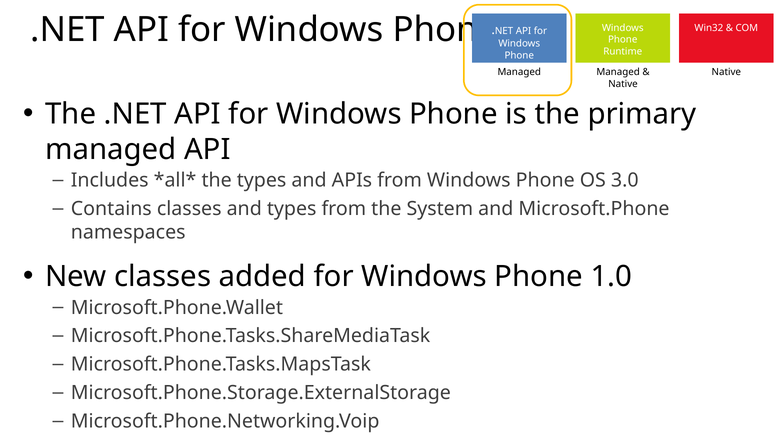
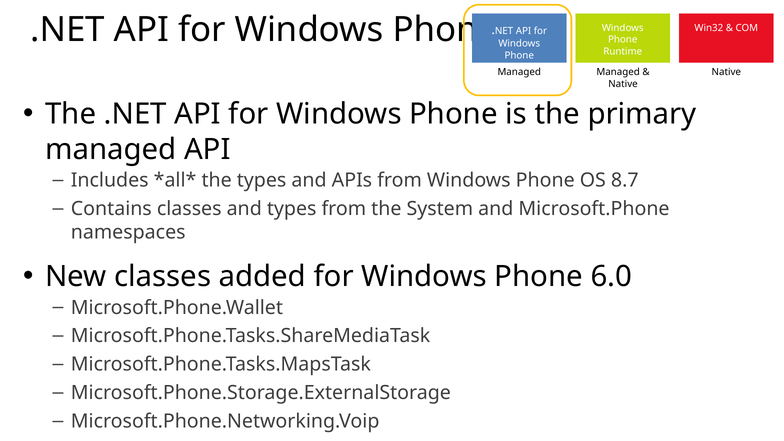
3.0: 3.0 -> 8.7 (625, 180)
1.0: 1.0 -> 6.0 (611, 276)
